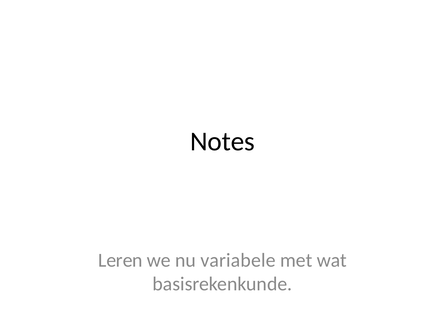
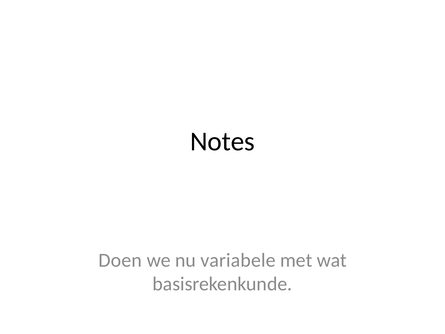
Leren: Leren -> Doen (120, 260)
